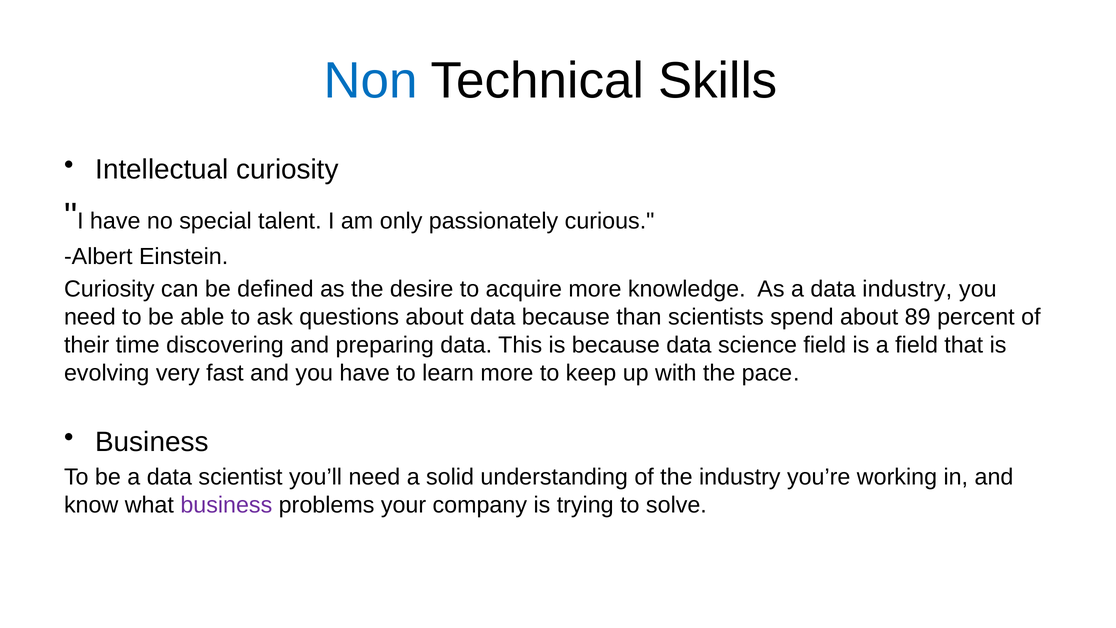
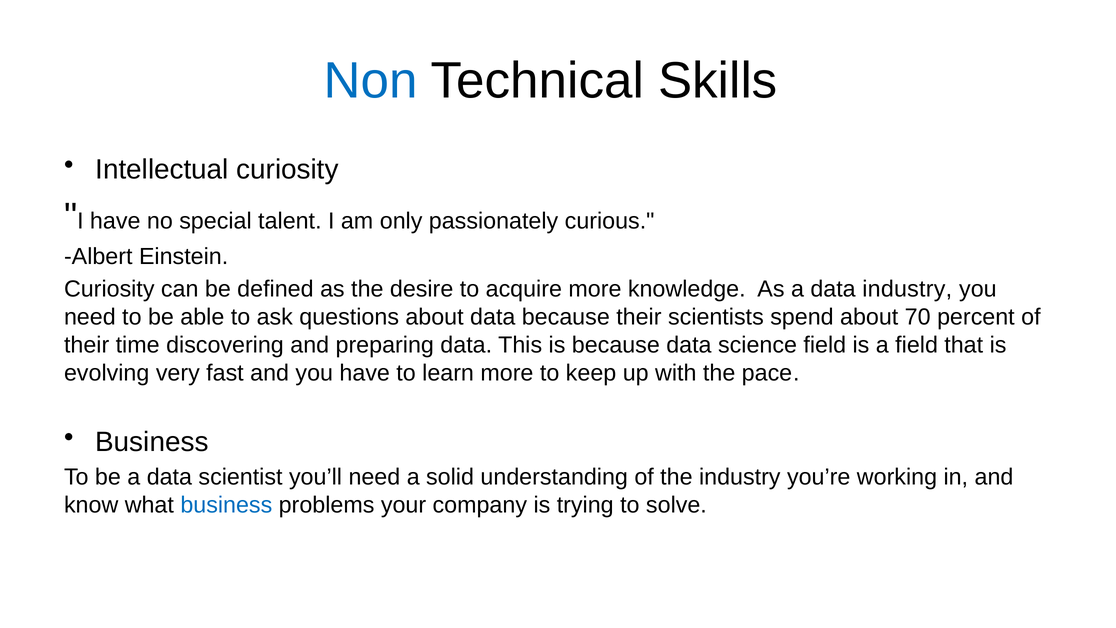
because than: than -> their (639, 317)
89: 89 -> 70 (918, 317)
business colour: purple -> blue (226, 505)
